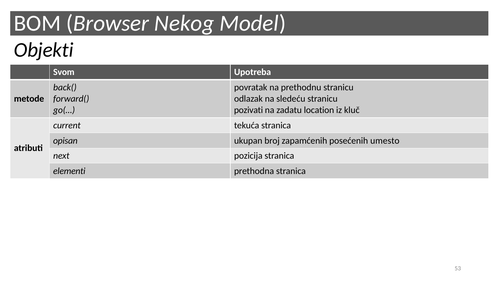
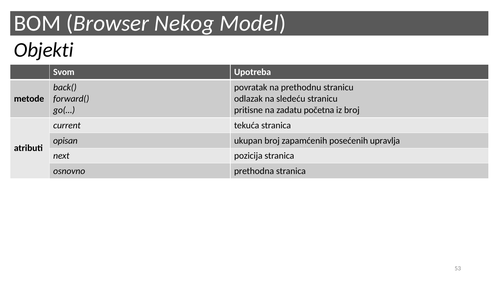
pozivati: pozivati -> pritisne (248, 110)
location: location -> početna (319, 110)
iz kluč: kluč -> broj (352, 110)
umesto: umesto -> upravlja (385, 140)
elementi: elementi -> osnovno (69, 171)
